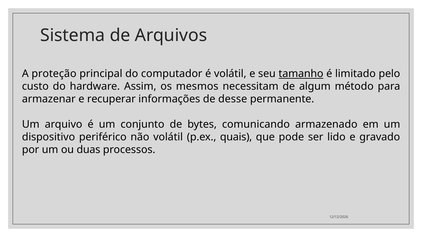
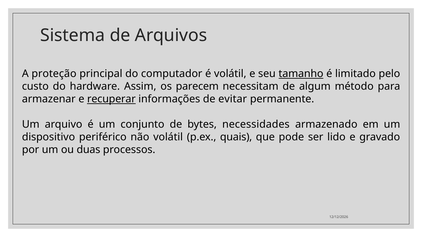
mesmos: mesmos -> parecem (197, 87)
recuperar underline: none -> present (111, 99)
desse: desse -> evitar (233, 99)
comunicando: comunicando -> necessidades (256, 125)
